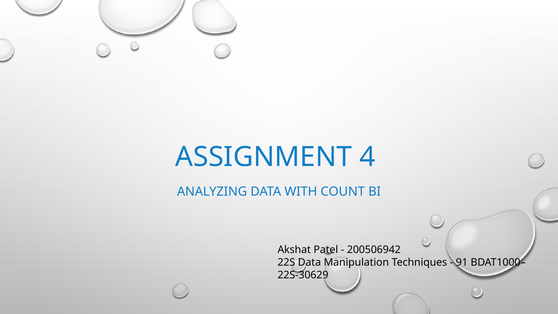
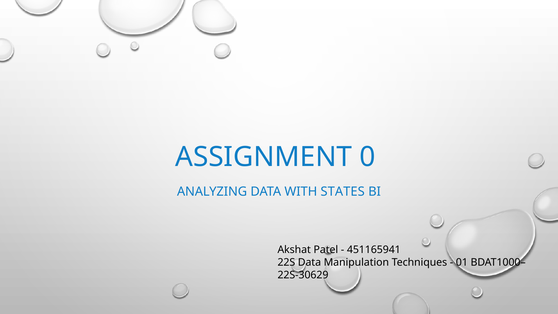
4: 4 -> 0 (367, 157)
COUNT: COUNT -> STATES (343, 192)
200506942: 200506942 -> 451165941 (374, 250)
91: 91 -> 01 (462, 262)
